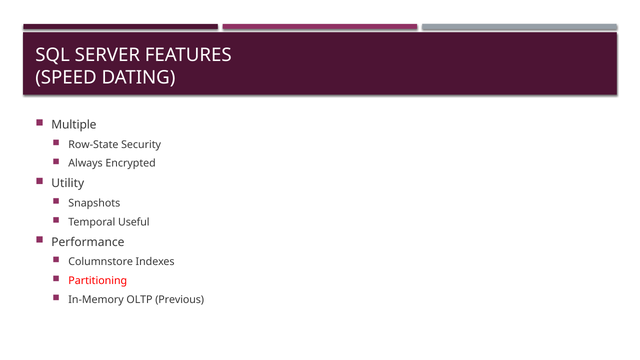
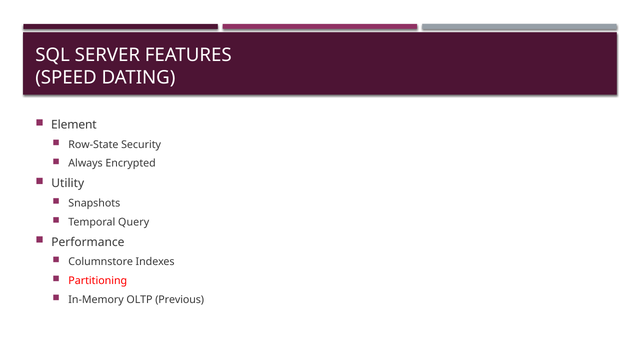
Multiple: Multiple -> Element (74, 125)
Useful: Useful -> Query (134, 222)
